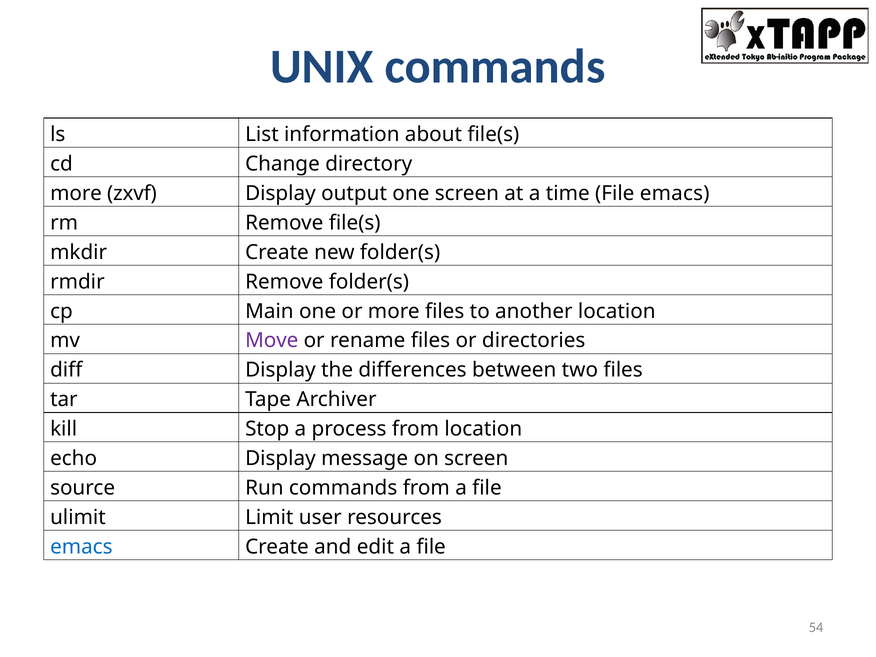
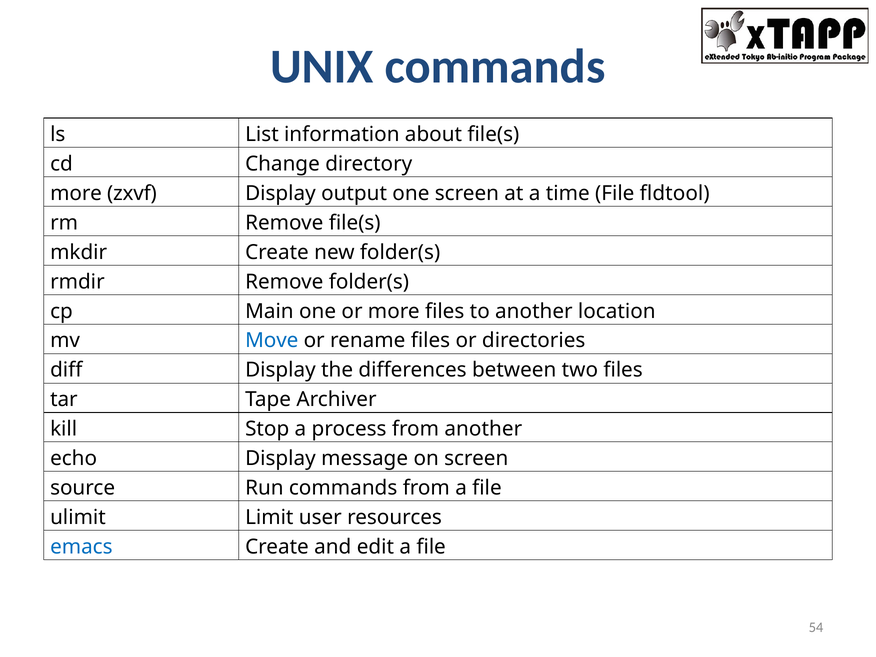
File emacs: emacs -> fldtool (675, 193)
Move colour: purple -> blue (272, 341)
from location: location -> another (483, 429)
